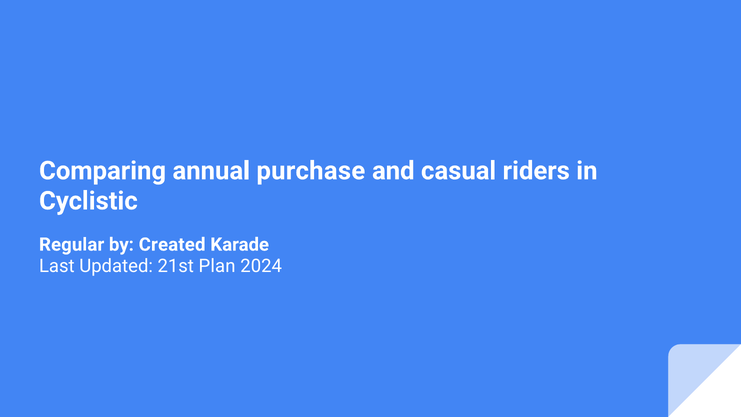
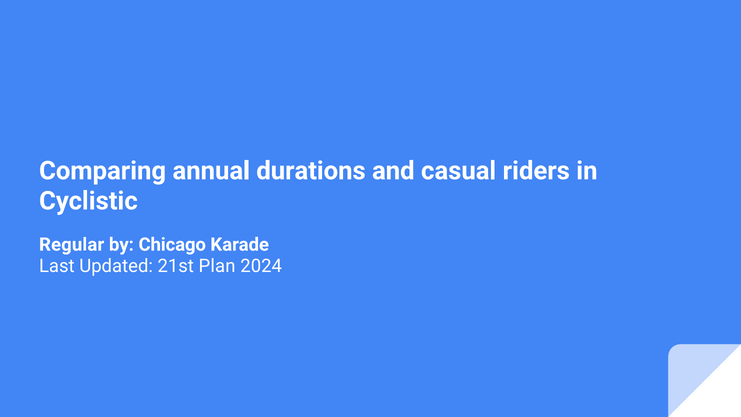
purchase: purchase -> durations (311, 171)
Created: Created -> Chicago (172, 244)
